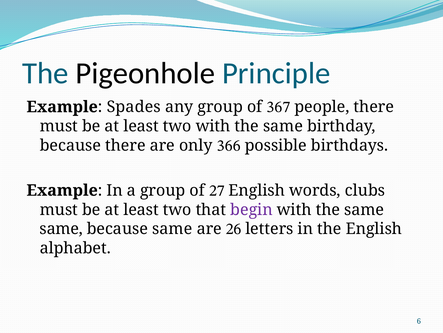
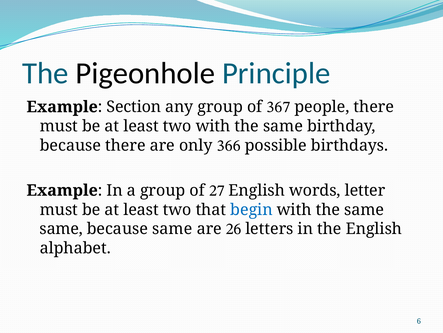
Spades: Spades -> Section (134, 107)
clubs: clubs -> letter (365, 190)
begin colour: purple -> blue (252, 209)
